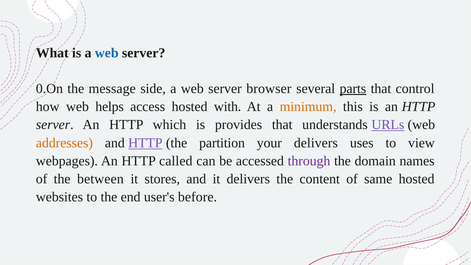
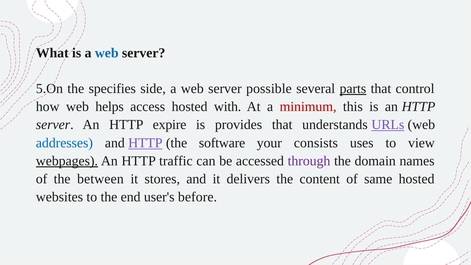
0.On: 0.On -> 5.On (49, 89)
message: message -> specifies (112, 89)
browser: browser -> possible (269, 89)
minimum colour: orange -> red (308, 107)
which: which -> expire (170, 125)
addresses colour: orange -> blue (64, 143)
partition: partition -> software (222, 143)
your delivers: delivers -> consists (316, 143)
webpages underline: none -> present (67, 161)
called: called -> traffic (176, 161)
